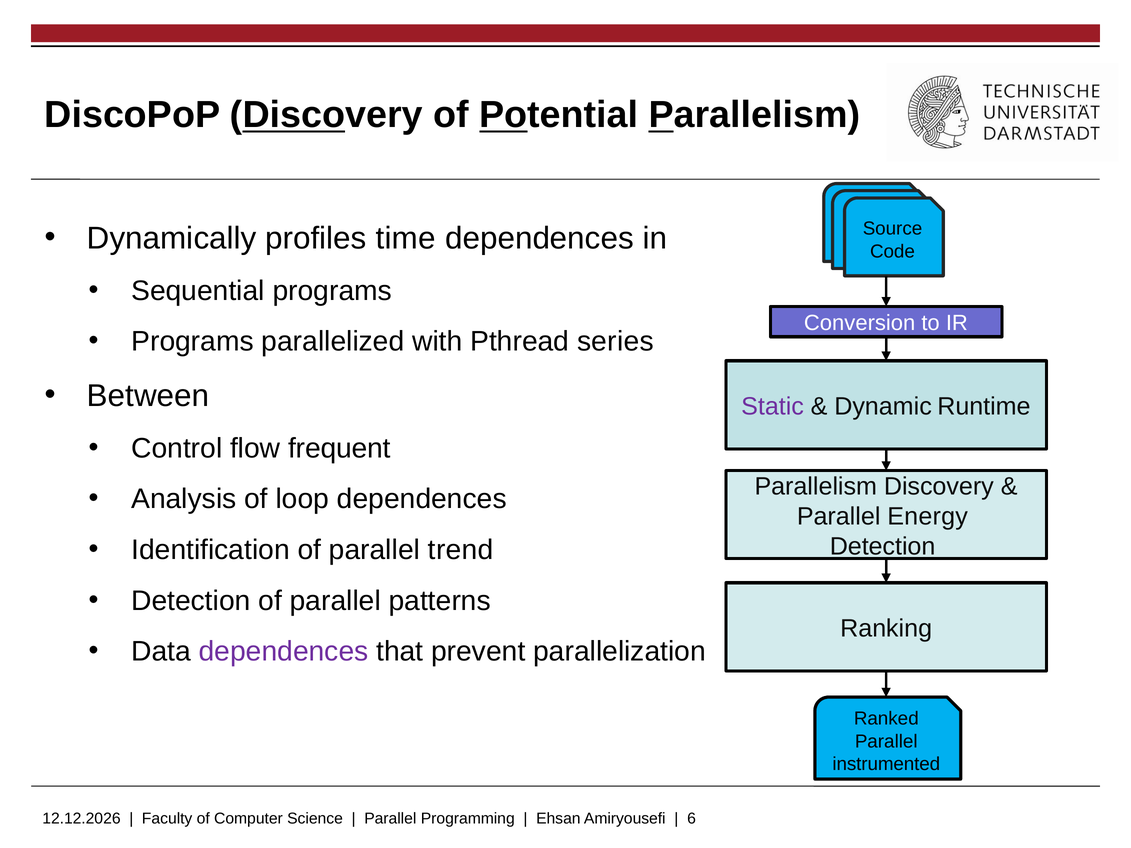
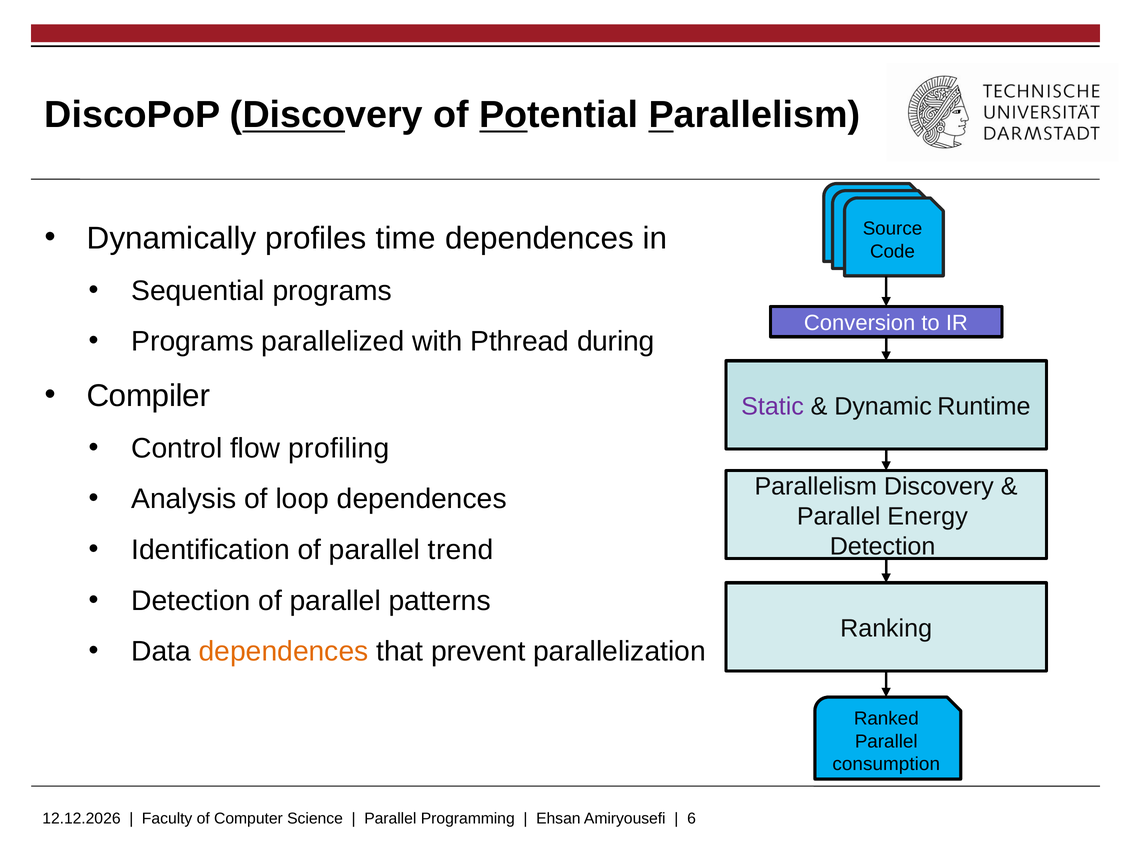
series: series -> during (616, 342)
Between: Between -> Compiler (148, 396)
frequent: frequent -> profiling (339, 448)
dependences colour: purple -> orange (284, 652)
instrumented: instrumented -> consumption (886, 764)
